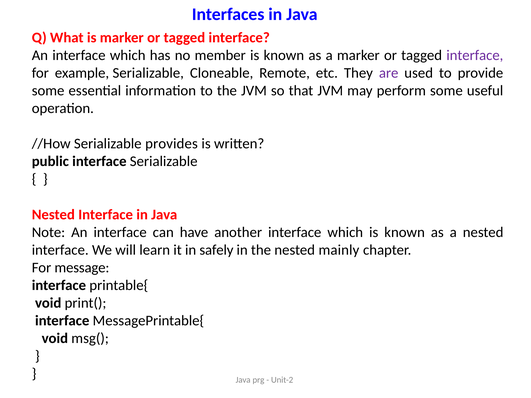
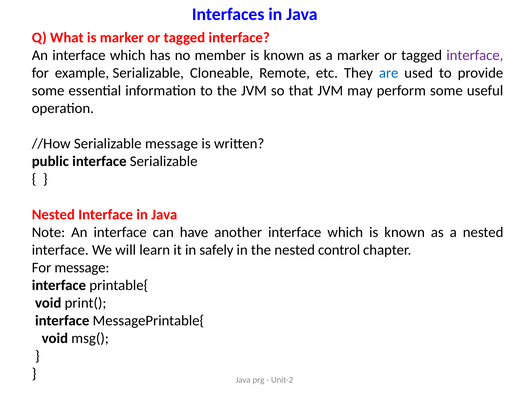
are colour: purple -> blue (389, 73)
Serializable provides: provides -> message (171, 144)
mainly: mainly -> control (339, 250)
